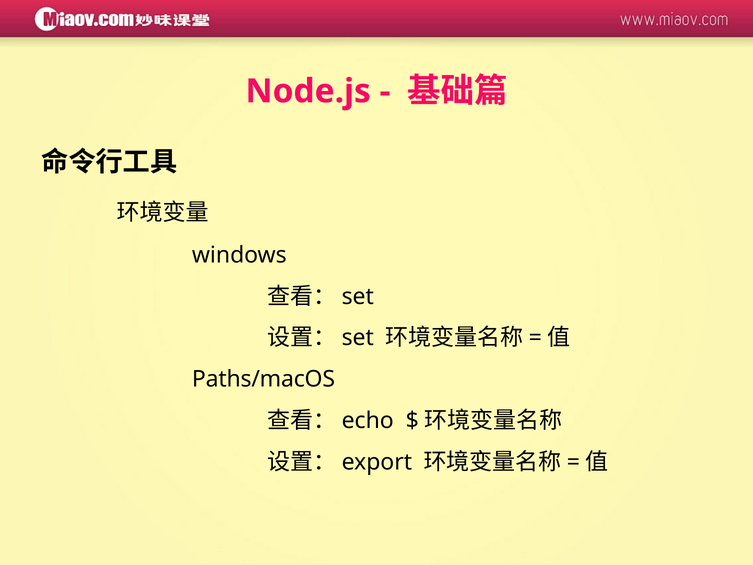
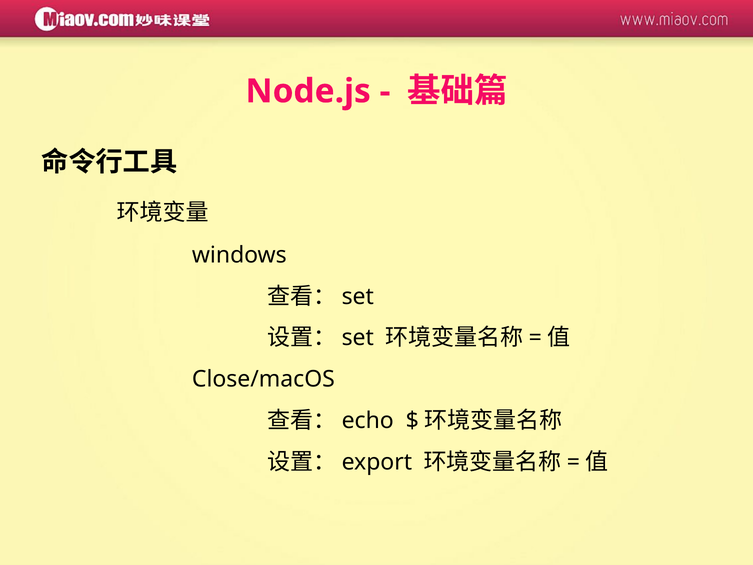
Paths/macOS: Paths/macOS -> Close/macOS (263, 379)
